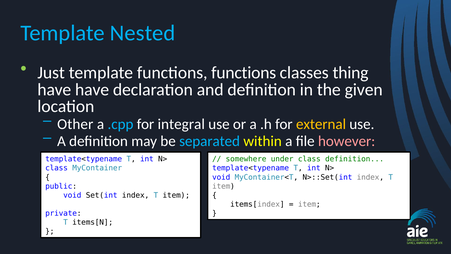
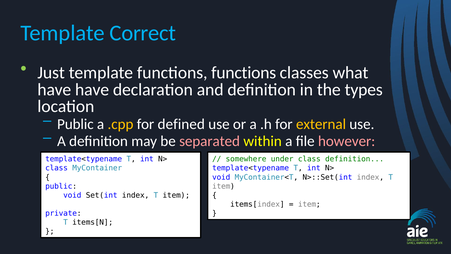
Nested: Nested -> Correct (143, 33)
thing: thing -> what (351, 73)
given: given -> types (364, 90)
Other: Other -> Public (75, 124)
.cpp colour: light blue -> yellow (120, 124)
integral: integral -> defined (181, 124)
separated colour: light blue -> pink (210, 141)
